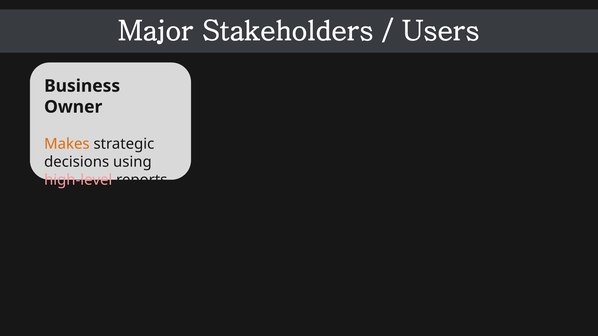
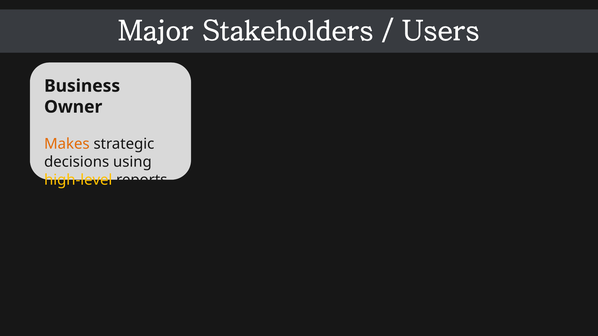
high-level colour: pink -> yellow (78, 180)
